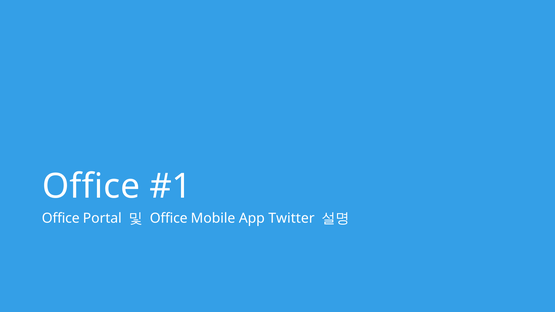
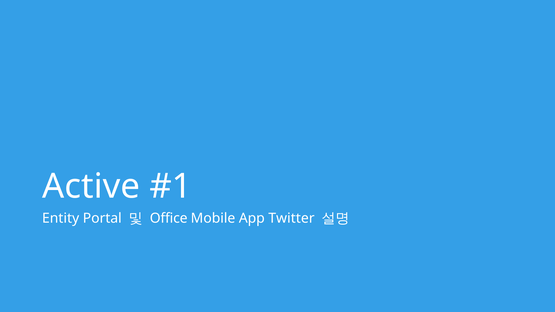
Office: Office -> Active (91, 187)
Office: Office -> Entity (61, 218)
